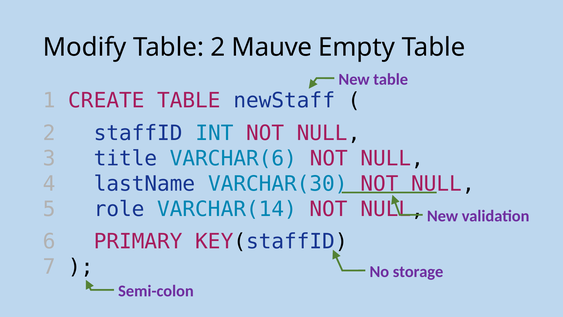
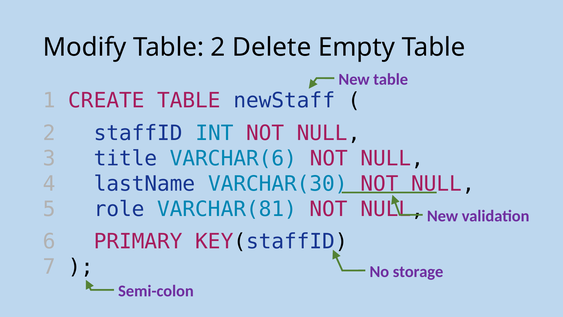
Mauve: Mauve -> Delete (272, 47)
VARCHAR(14: VARCHAR(14 -> VARCHAR(81 (227, 209)
